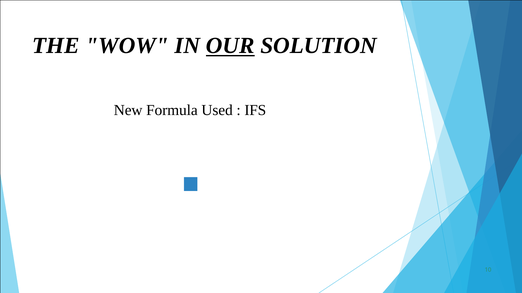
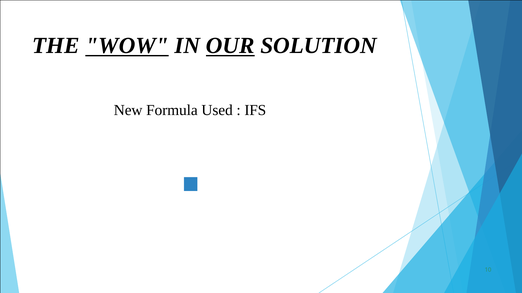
WOW underline: none -> present (127, 46)
